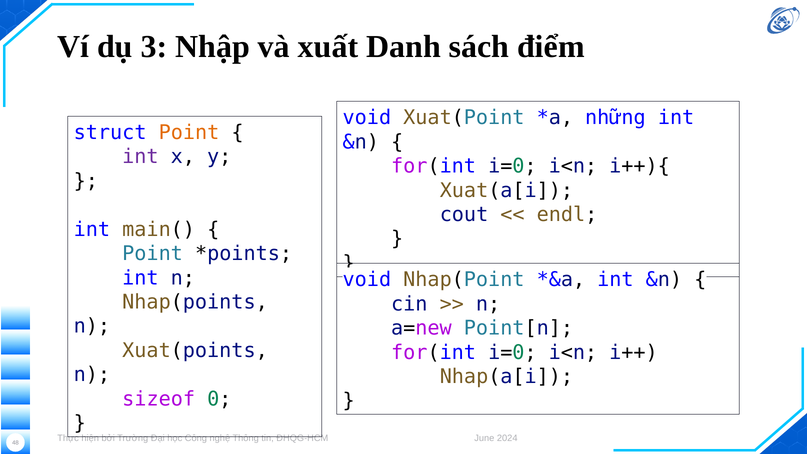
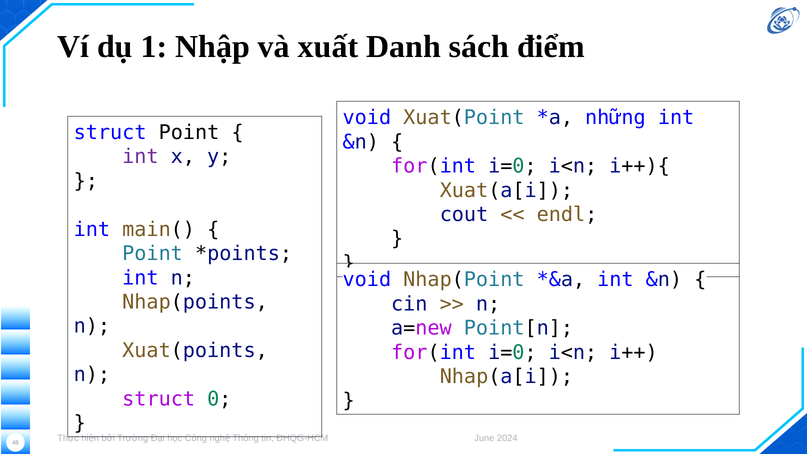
3: 3 -> 1 (154, 47)
Point colour: orange -> black (189, 133)
sizeof: sizeof -> struct (159, 399)
